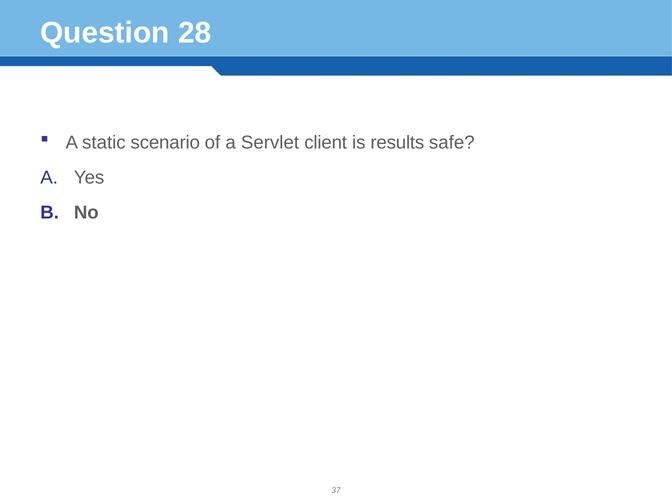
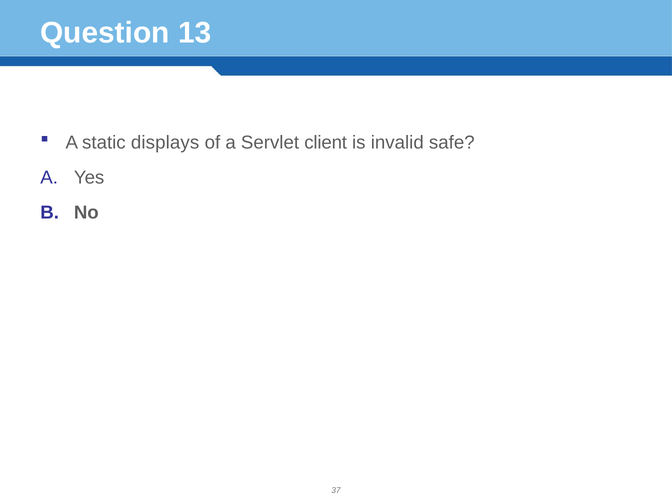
28: 28 -> 13 (195, 33)
scenario: scenario -> displays (165, 142)
results: results -> invalid (397, 142)
